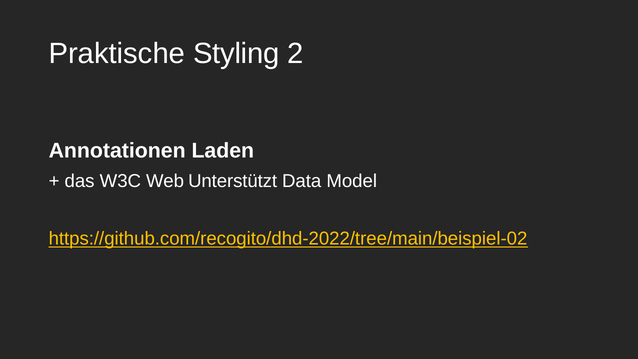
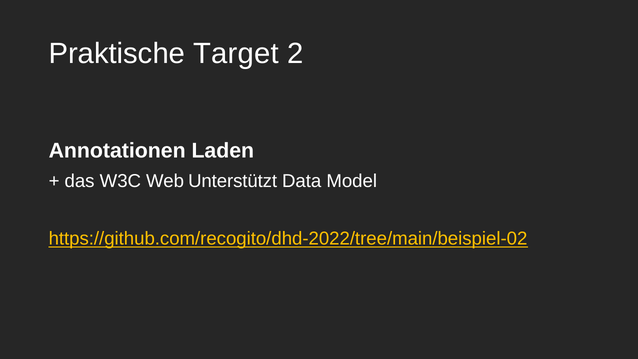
Styling: Styling -> Target (236, 54)
